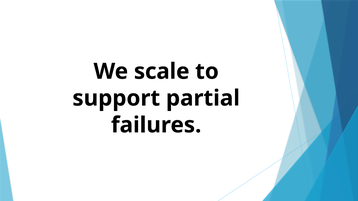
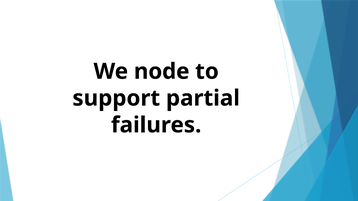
scale: scale -> node (162, 72)
